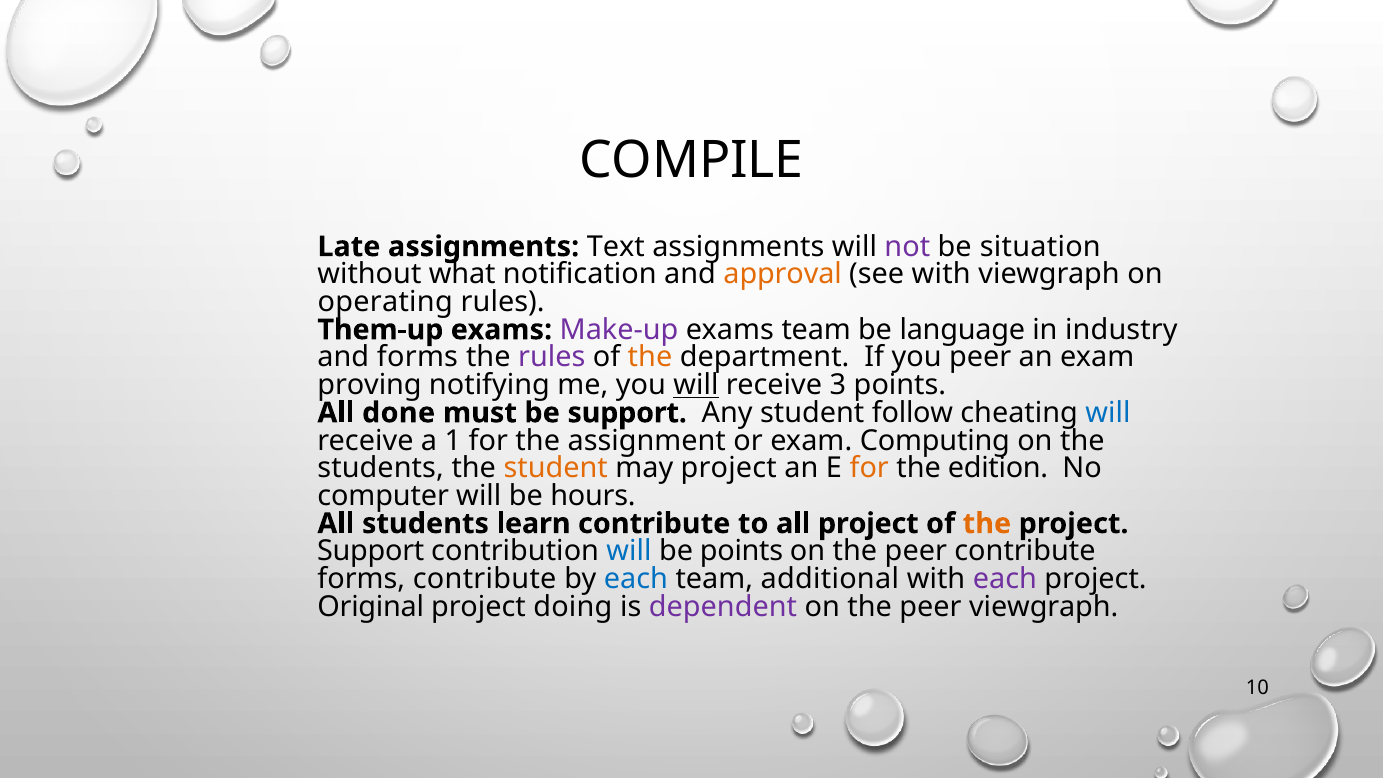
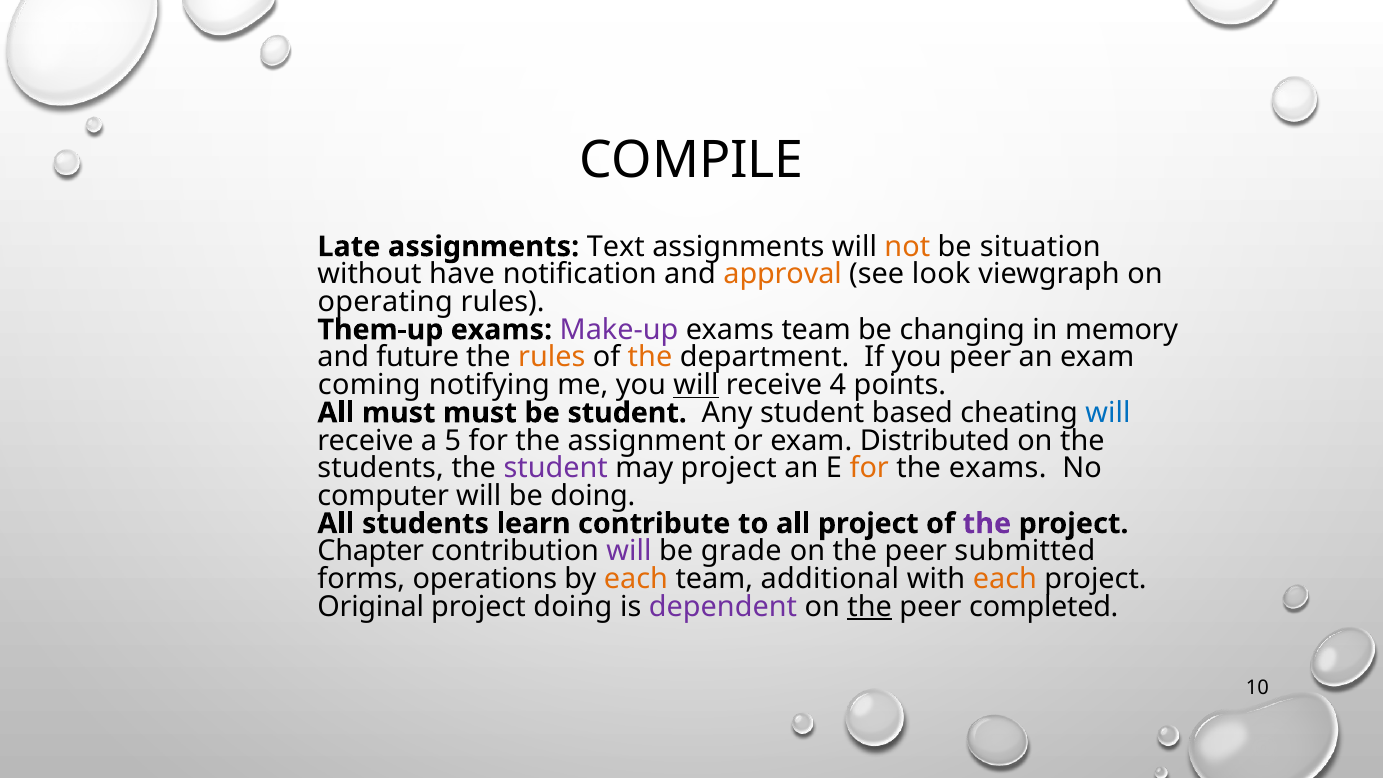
not colour: purple -> orange (907, 247)
what: what -> have (462, 274)
see with: with -> look (941, 274)
language: language -> changing (962, 330)
industry: industry -> memory (1122, 330)
and forms: forms -> future (418, 357)
rules colour: purple -> orange (552, 357)
proving: proving -> coming (369, 385)
3: 3 -> 4 (838, 385)
All done: done -> must (399, 413)
be support: support -> student (627, 413)
follow: follow -> based (912, 413)
1: 1 -> 5 (453, 441)
Computing: Computing -> Distributed (935, 441)
student colour: orange -> purple (556, 468)
the edition: edition -> exams (998, 468)
be hours: hours -> doing (593, 496)
the colour: orange -> purple (987, 524)
Support: Support -> Chapter (371, 551)
will colour: blue -> purple (629, 551)
be points: points -> grade (741, 551)
peer contribute: contribute -> submitted (1025, 551)
forms contribute: contribute -> operations (485, 579)
each colour: blue -> orange (636, 579)
each colour: purple -> orange (1005, 579)
the underline: none -> present (870, 607)
peer viewgraph: viewgraph -> completed (1044, 607)
